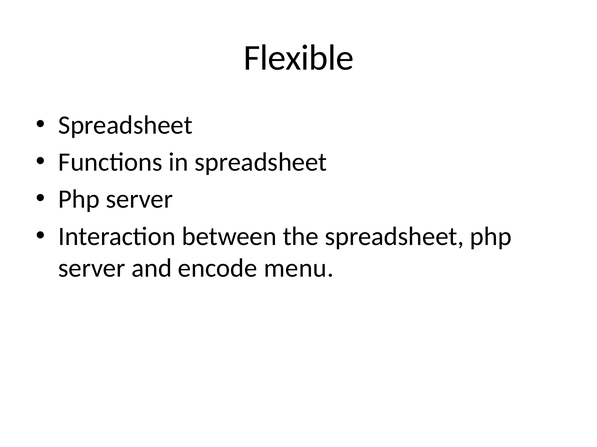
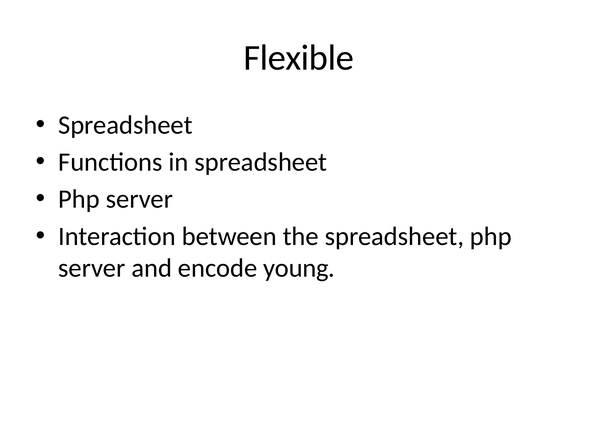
menu: menu -> young (299, 269)
